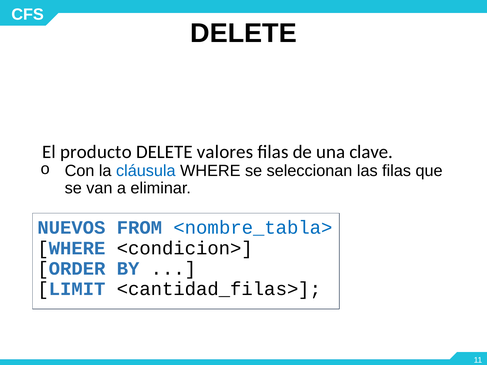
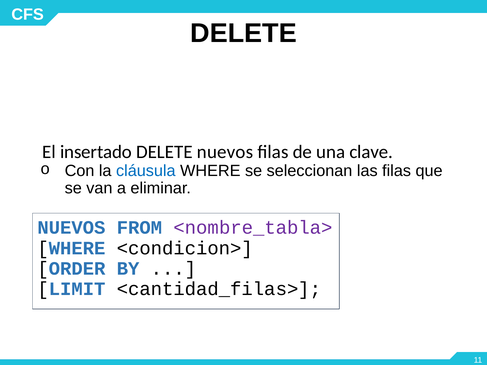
producto: producto -> insertado (96, 152)
DELETE valores: valores -> nuevos (225, 152)
<nombre_tabla> colour: blue -> purple (253, 228)
